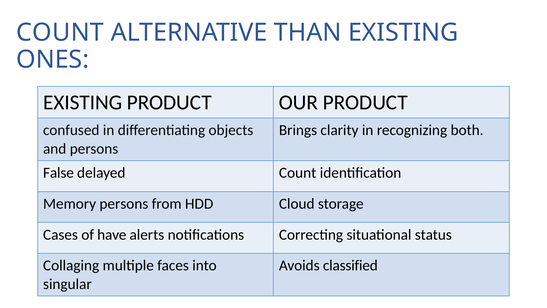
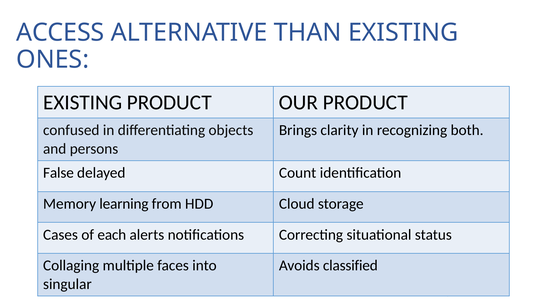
COUNT: COUNT -> ACCESS (60, 32)
Memory persons: persons -> learning (124, 204)
have: have -> each (112, 234)
